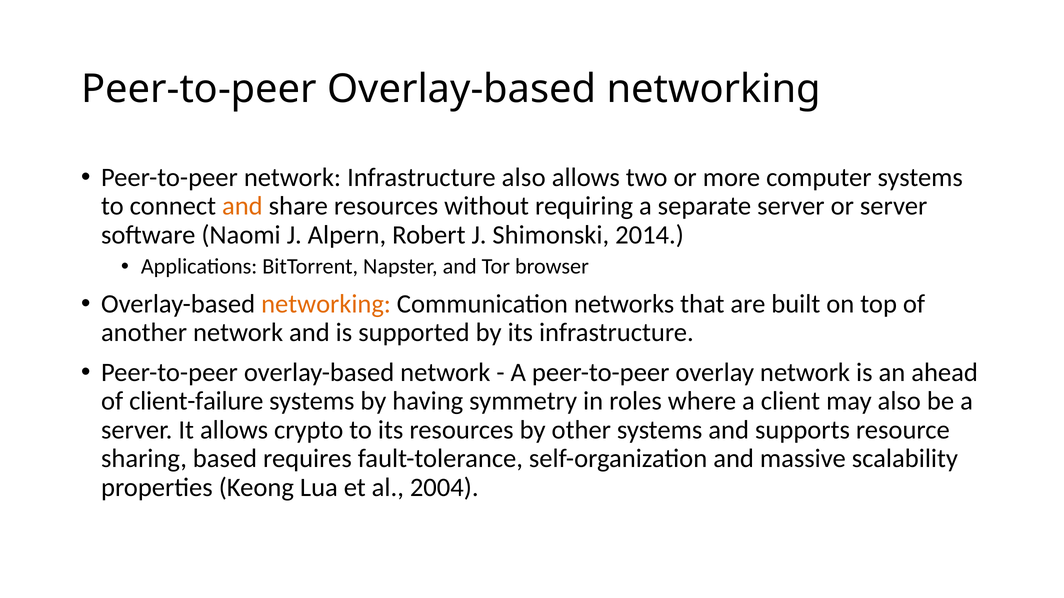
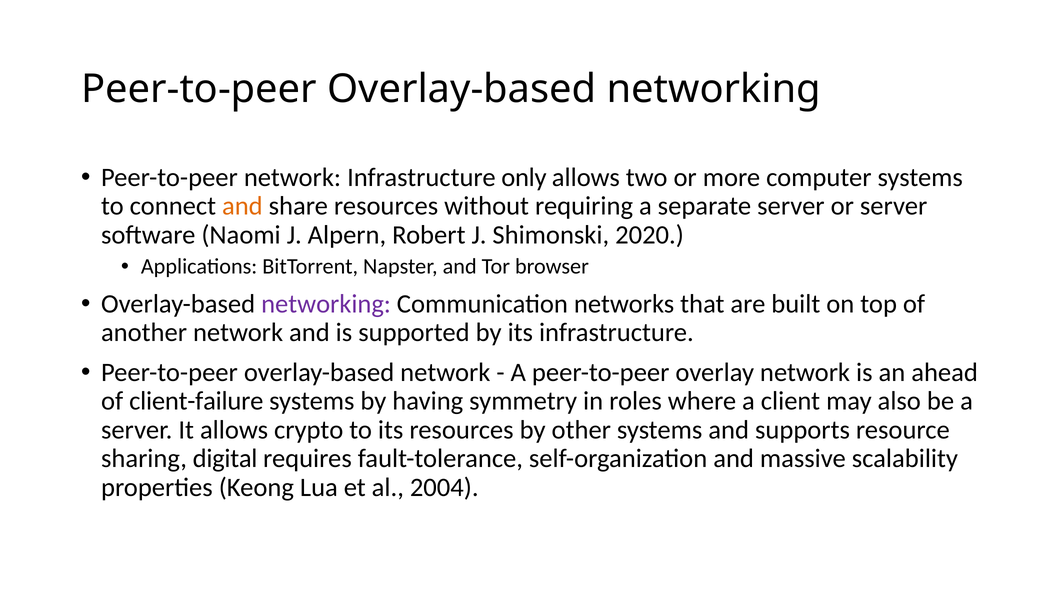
Infrastructure also: also -> only (524, 178)
2014: 2014 -> 2020 (650, 235)
networking colour: orange -> purple (326, 304)
based: based -> digital (225, 459)
